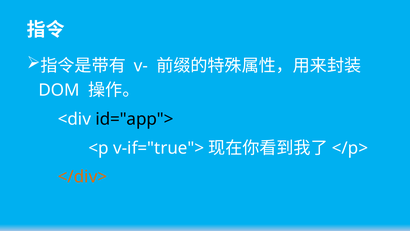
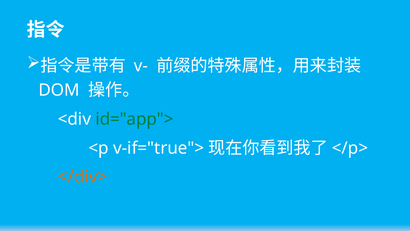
id="app"> colour: black -> green (134, 119)
